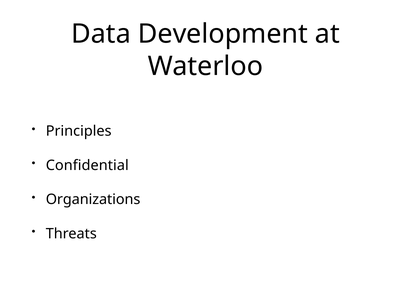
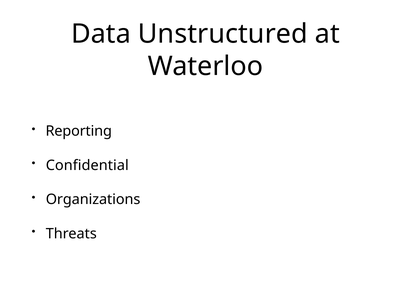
Development: Development -> Unstructured (223, 34)
Principles: Principles -> Reporting (79, 131)
